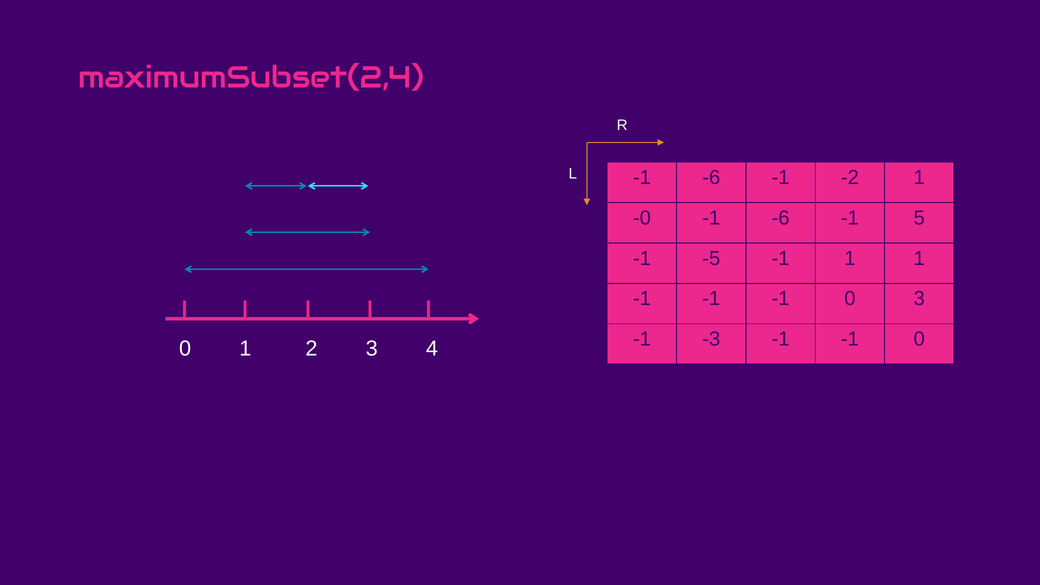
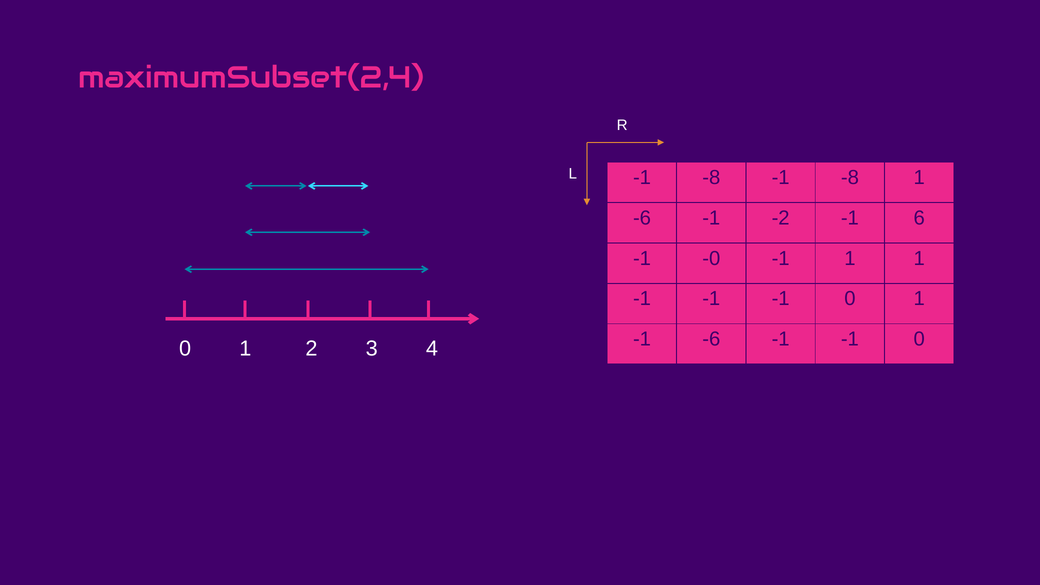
-6: -6 -> -8 (711, 178)
-2: -2 -> -8 (850, 178)
-0: -0 -> -6 (642, 218)
-6: -6 -> -2 (781, 218)
5: 5 -> 6 (919, 218)
-5: -5 -> -0 (711, 258)
-1 0 3: 3 -> 1 (919, 299)
-1 -3: -3 -> -6 (711, 339)
